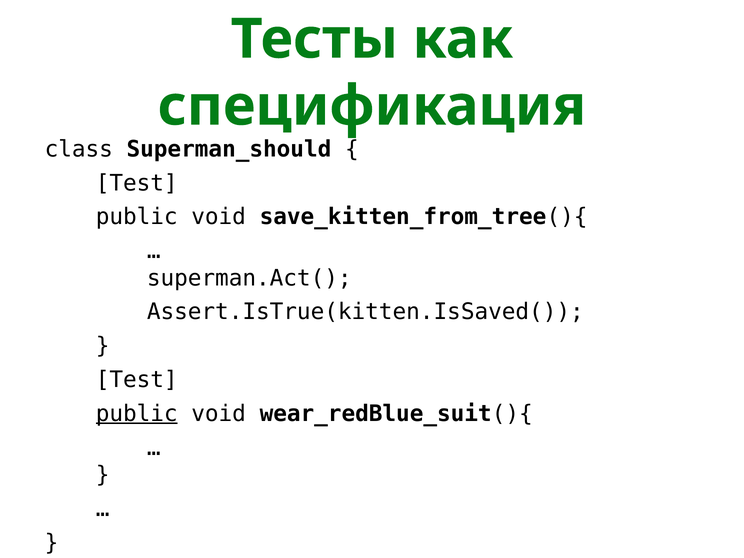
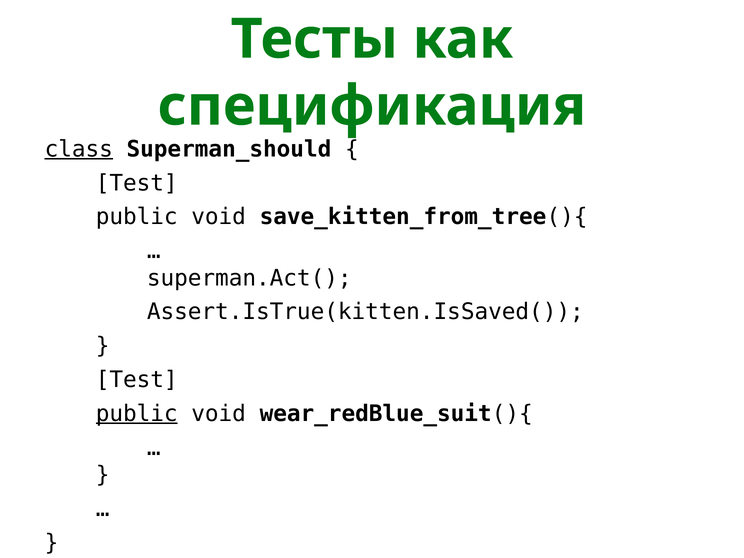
class underline: none -> present (79, 149)
